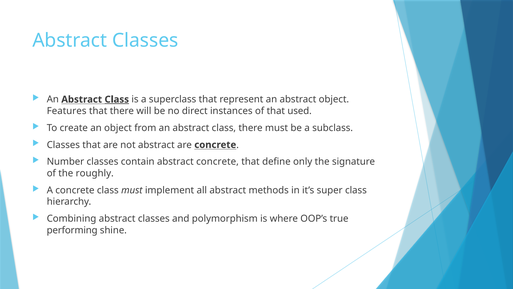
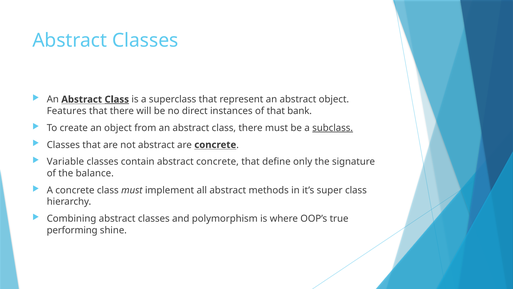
used: used -> bank (300, 111)
subclass underline: none -> present (333, 128)
Number: Number -> Variable (65, 161)
roughly: roughly -> balance (95, 173)
